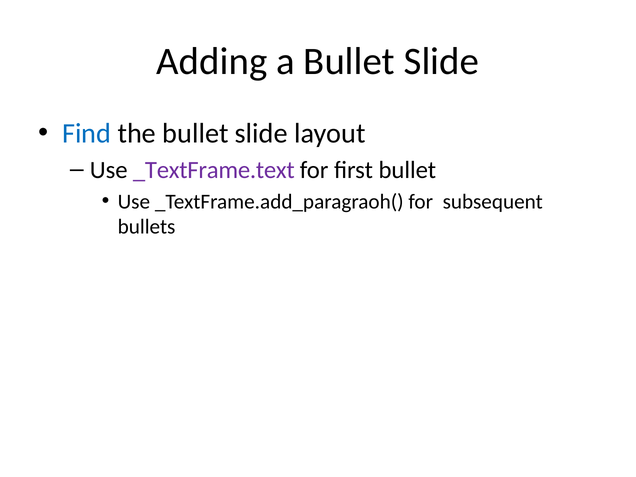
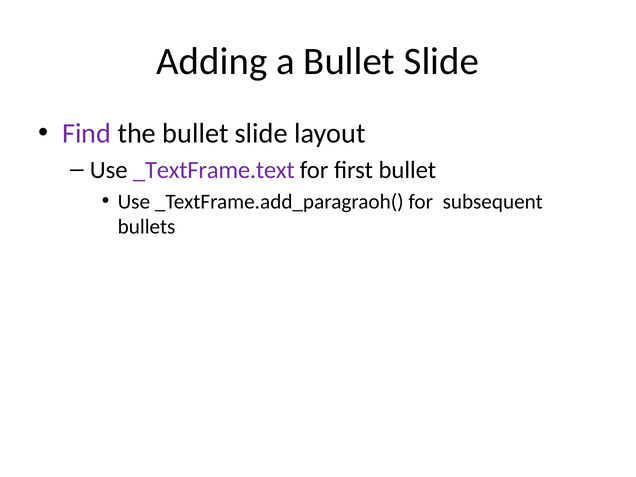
Find colour: blue -> purple (87, 133)
